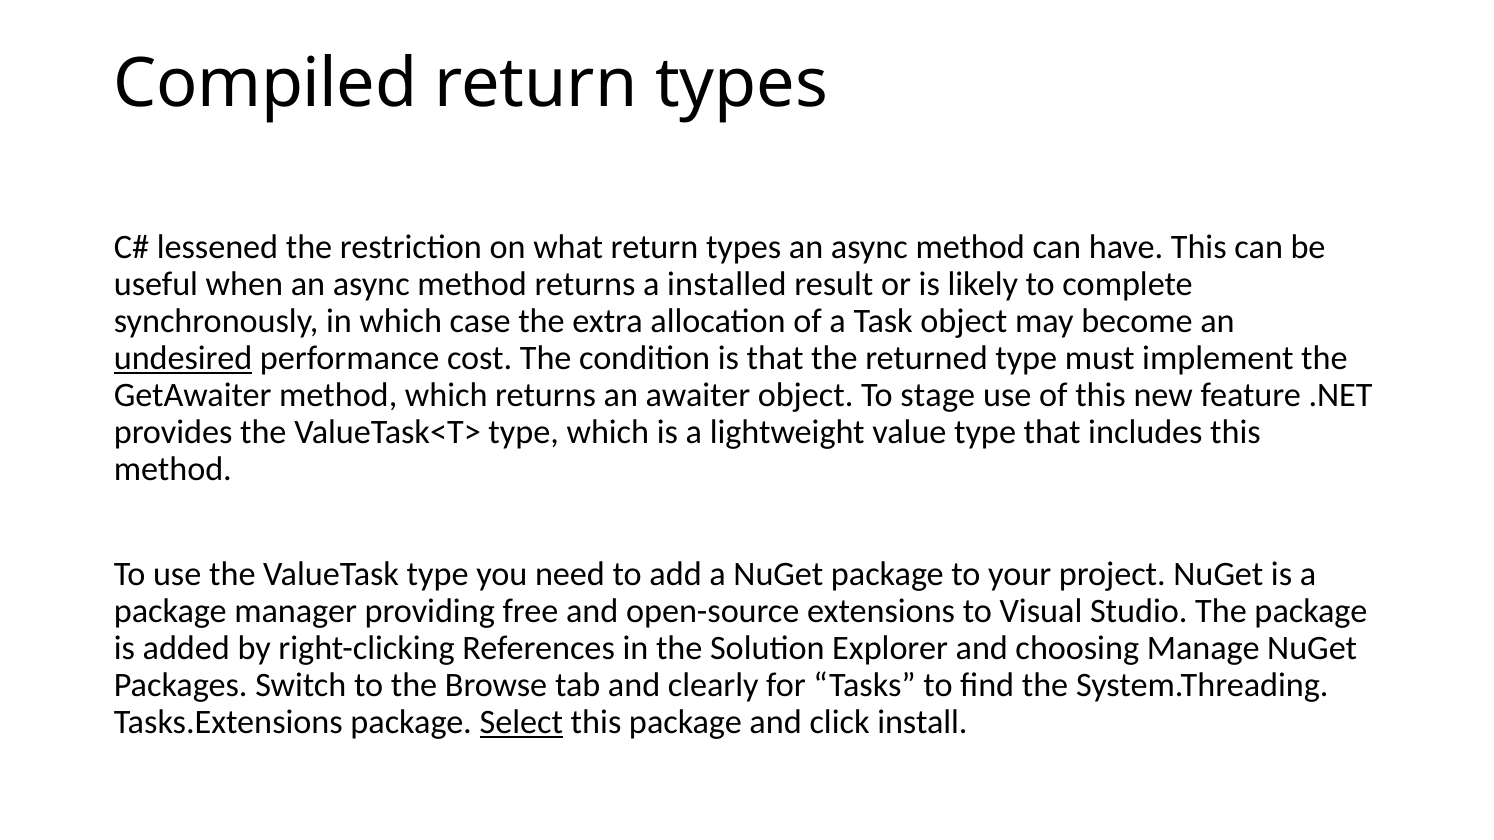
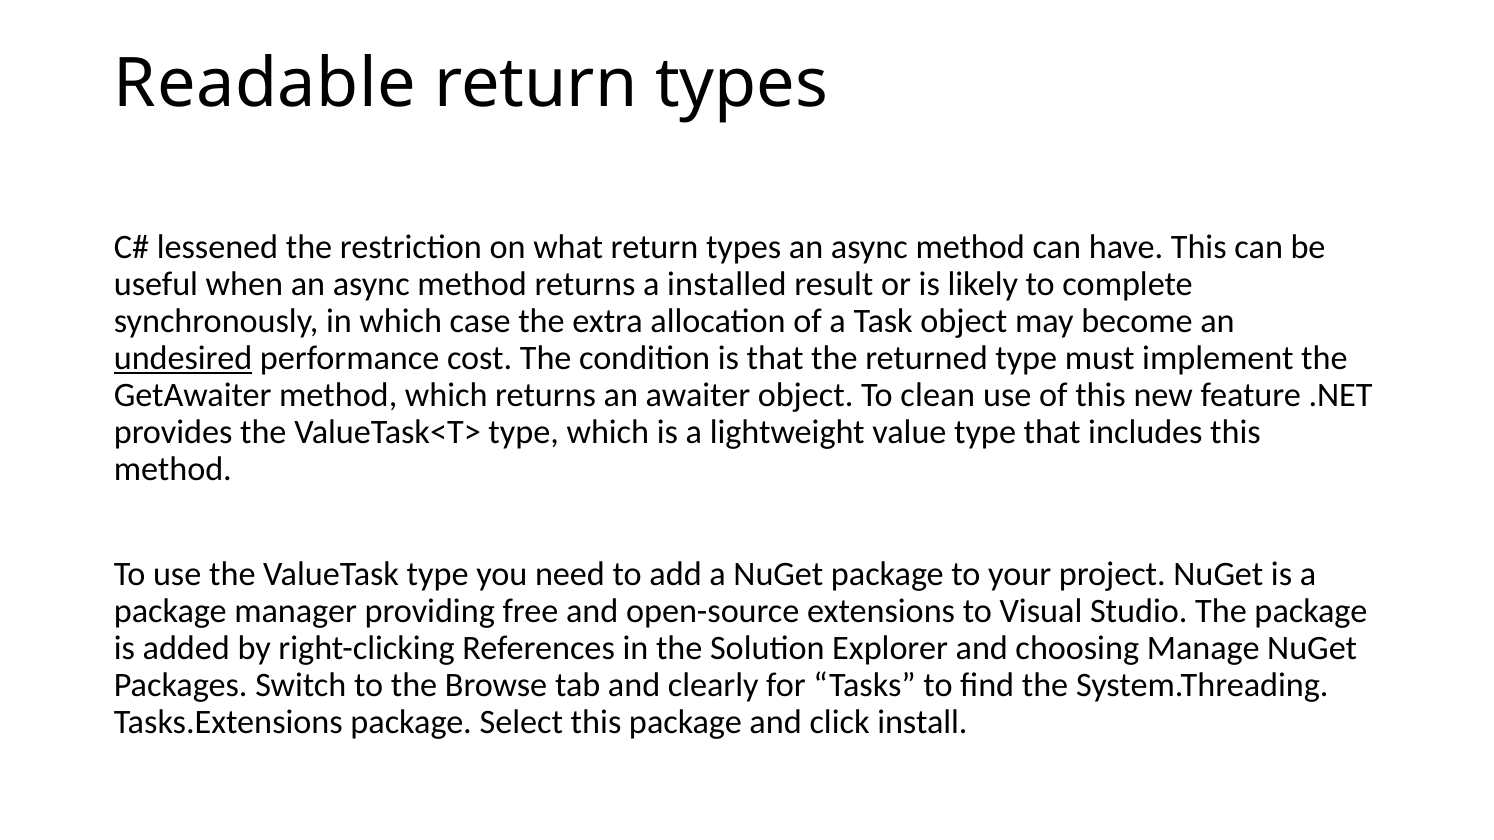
Compiled: Compiled -> Readable (265, 84)
stage: stage -> clean (938, 395)
Select underline: present -> none (521, 722)
